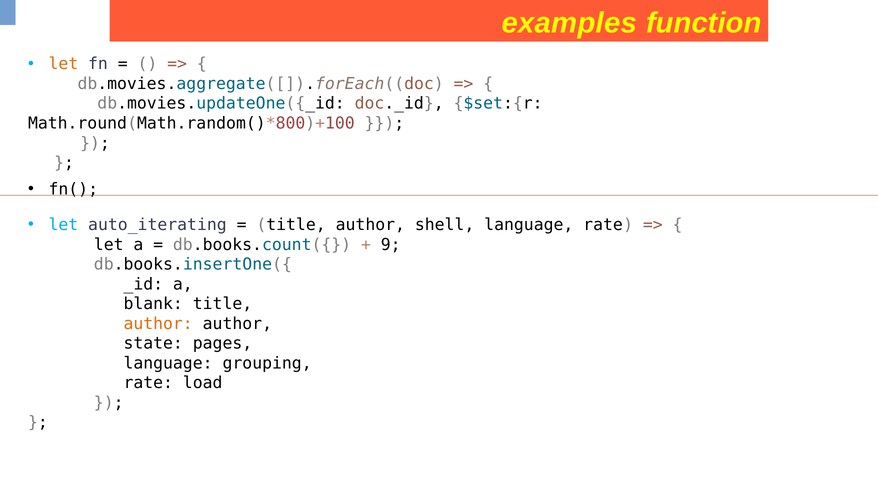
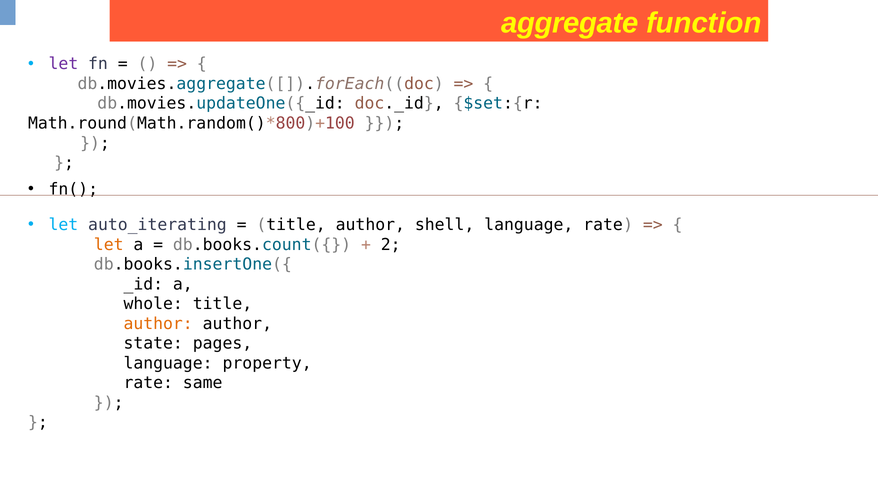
examples: examples -> aggregate (570, 23)
let colour: orange -> purple (63, 64)
let colour: black -> orange (109, 245)
9: 9 -> 2 (391, 245)
blank: blank -> whole (153, 304)
grouping: grouping -> property (267, 363)
load: load -> same (203, 383)
